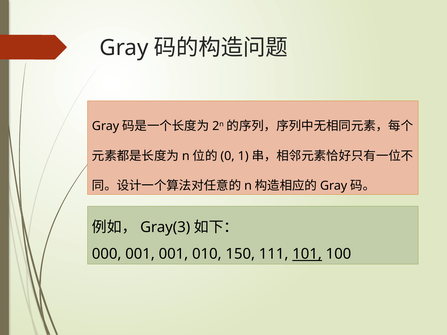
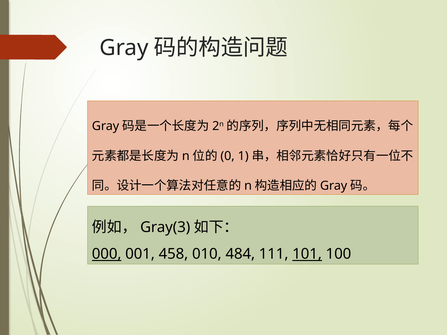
000 underline: none -> present (107, 254)
001 001: 001 -> 458 (173, 254)
150: 150 -> 484 (240, 254)
